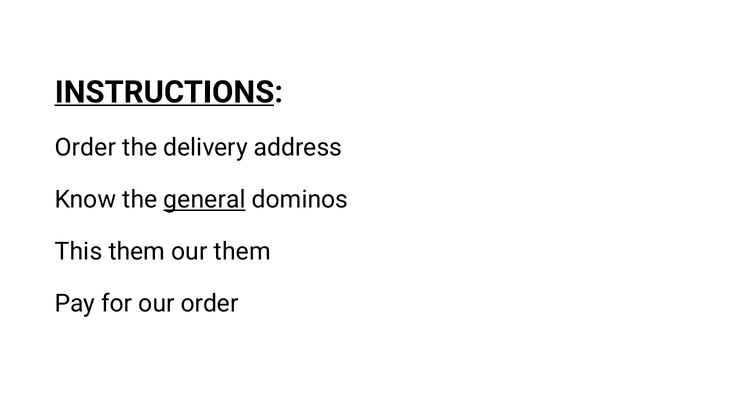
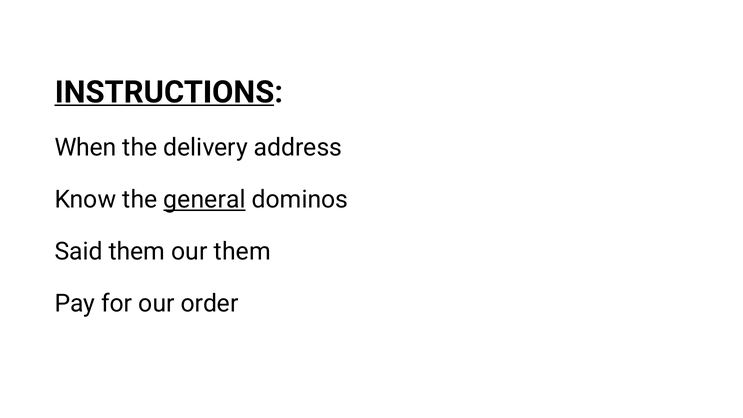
Order: Order -> When (86, 148)
This: This -> Said (79, 252)
